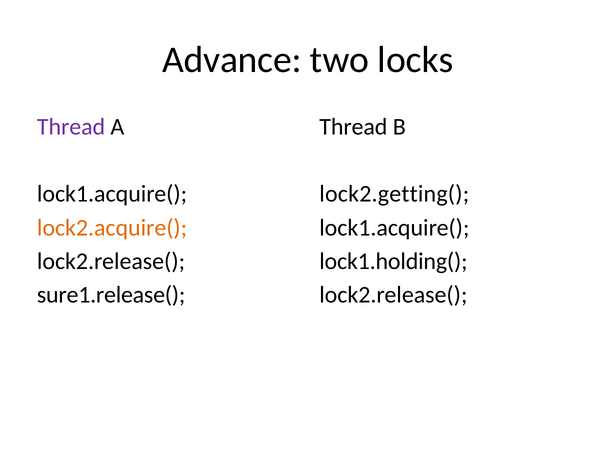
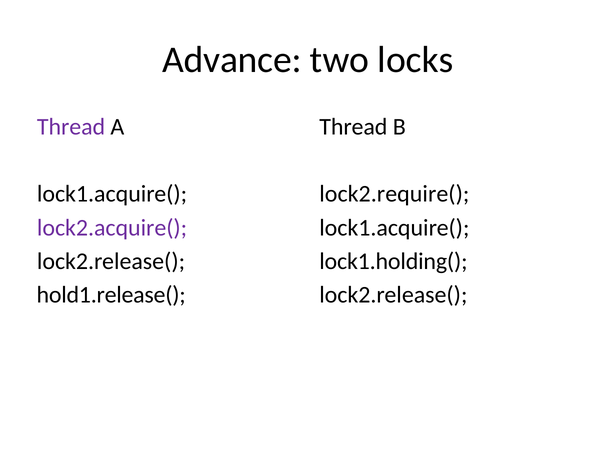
lock2.getting(: lock2.getting( -> lock2.require( (394, 194)
lock2.acquire( colour: orange -> purple (112, 228)
sure1.release(: sure1.release( -> hold1.release( (111, 295)
